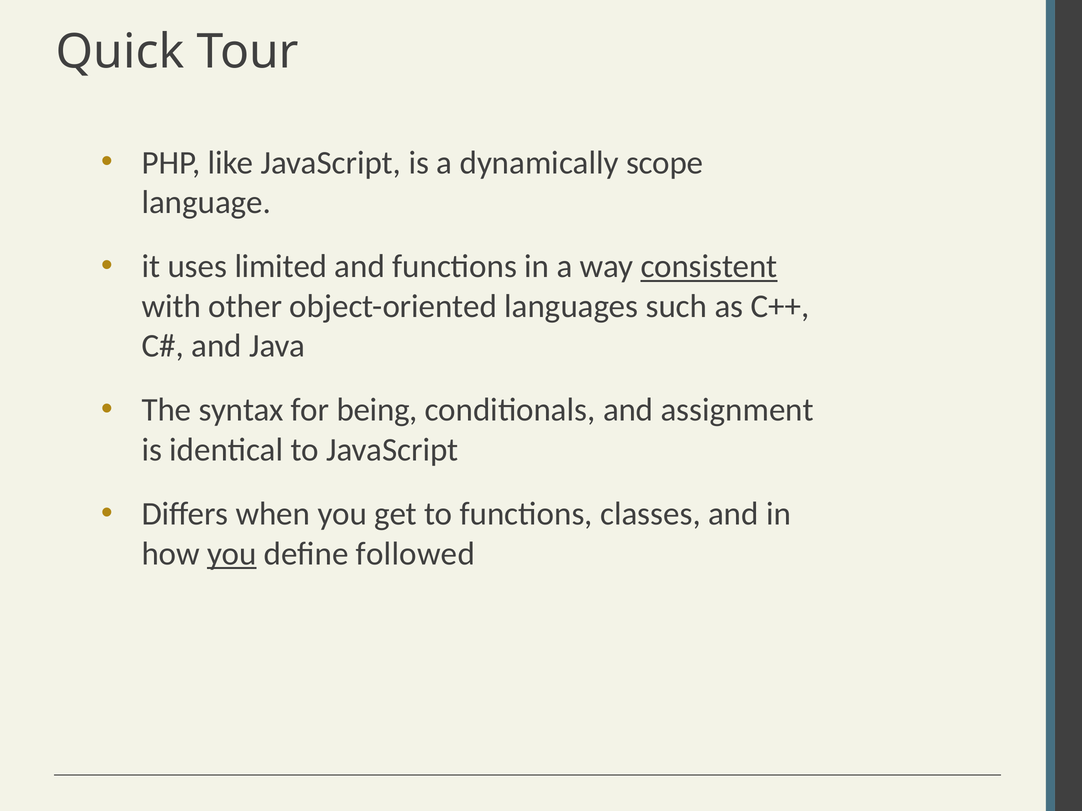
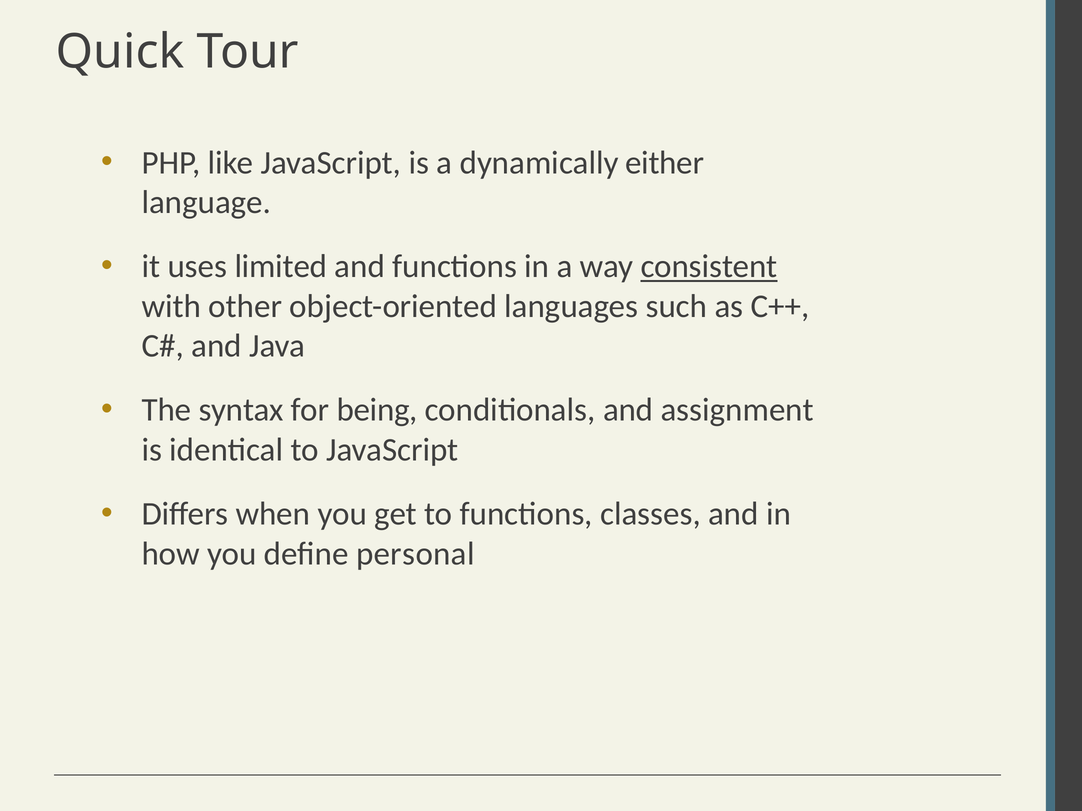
scope: scope -> either (665, 163)
you underline: present -> none (232, 554)
followed: followed -> personal (415, 554)
